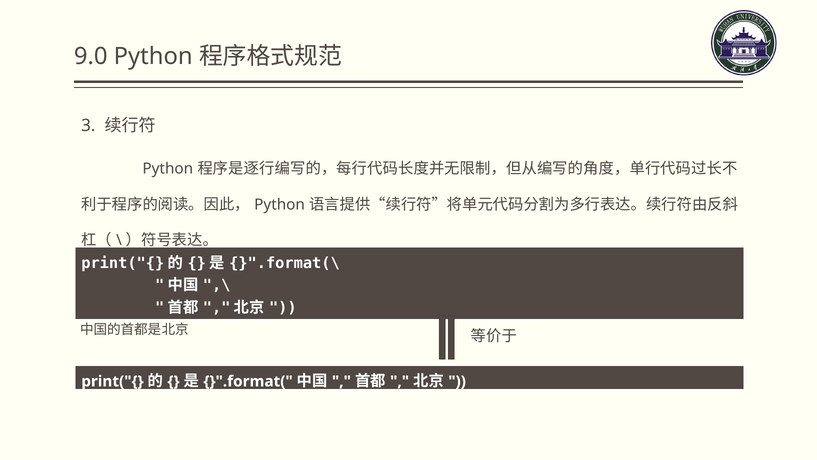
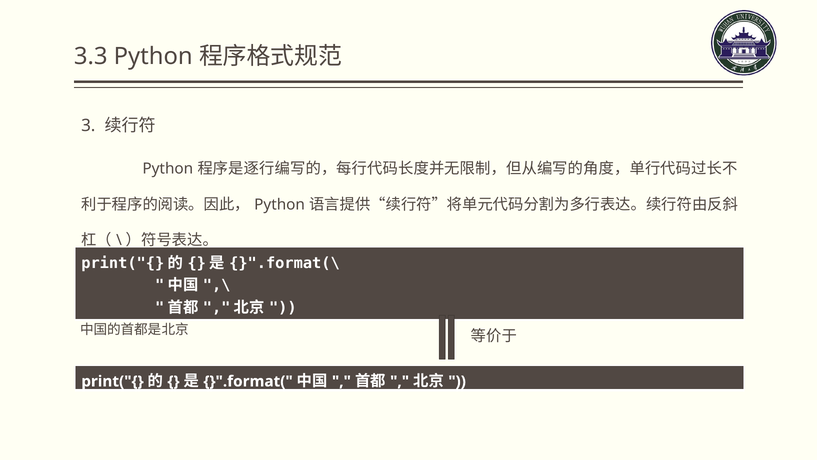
9.0: 9.0 -> 3.3 (91, 56)
